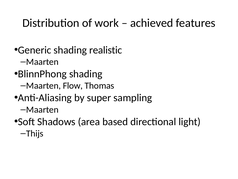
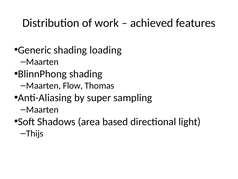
realistic: realistic -> loading (106, 50)
